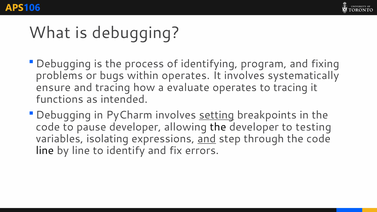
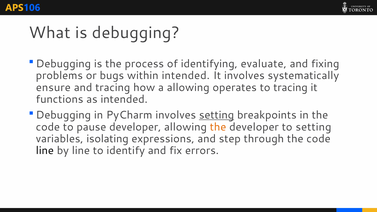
program: program -> evaluate (264, 64)
within operates: operates -> intended (186, 76)
a evaluate: evaluate -> allowing (188, 87)
the colour: black -> orange (218, 127)
to testing: testing -> setting (313, 127)
and underline: present -> none (207, 139)
